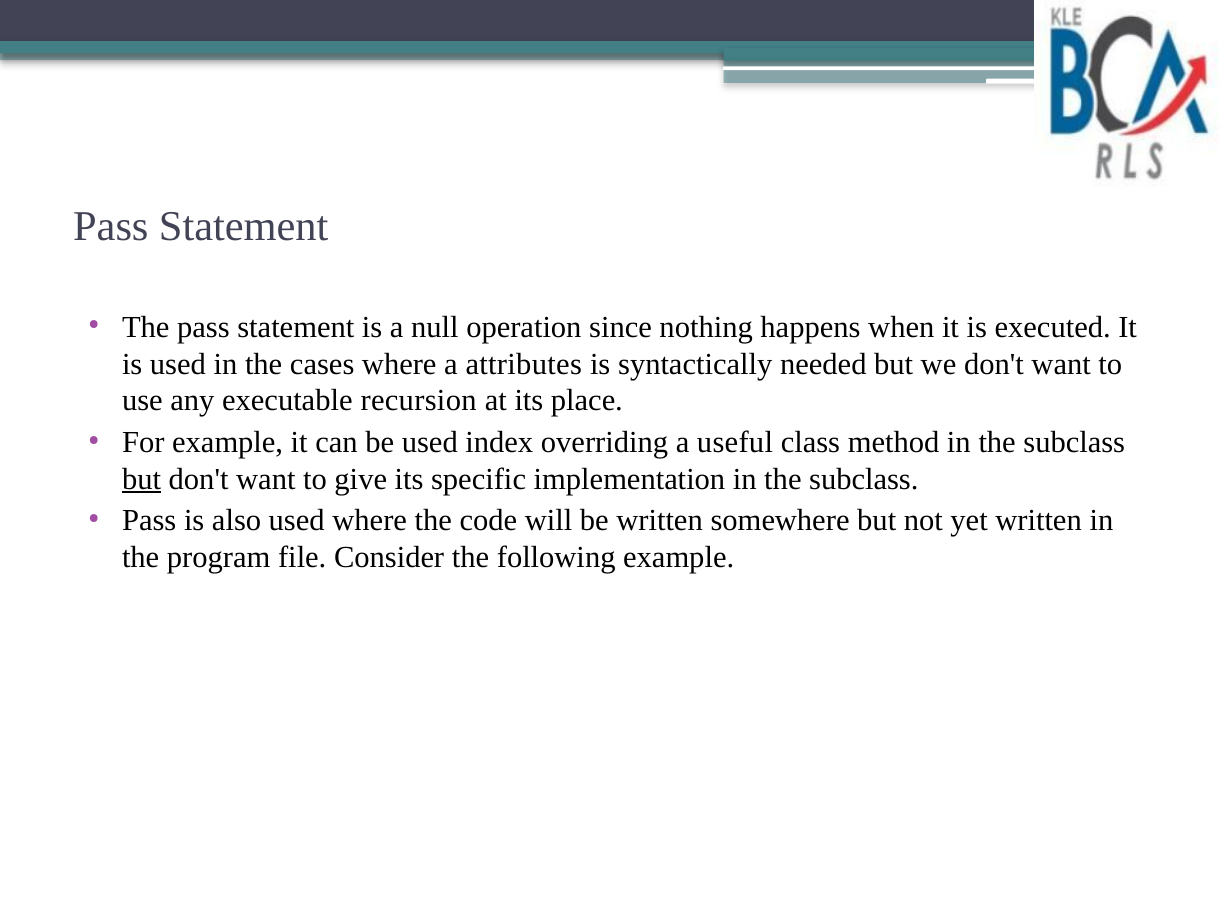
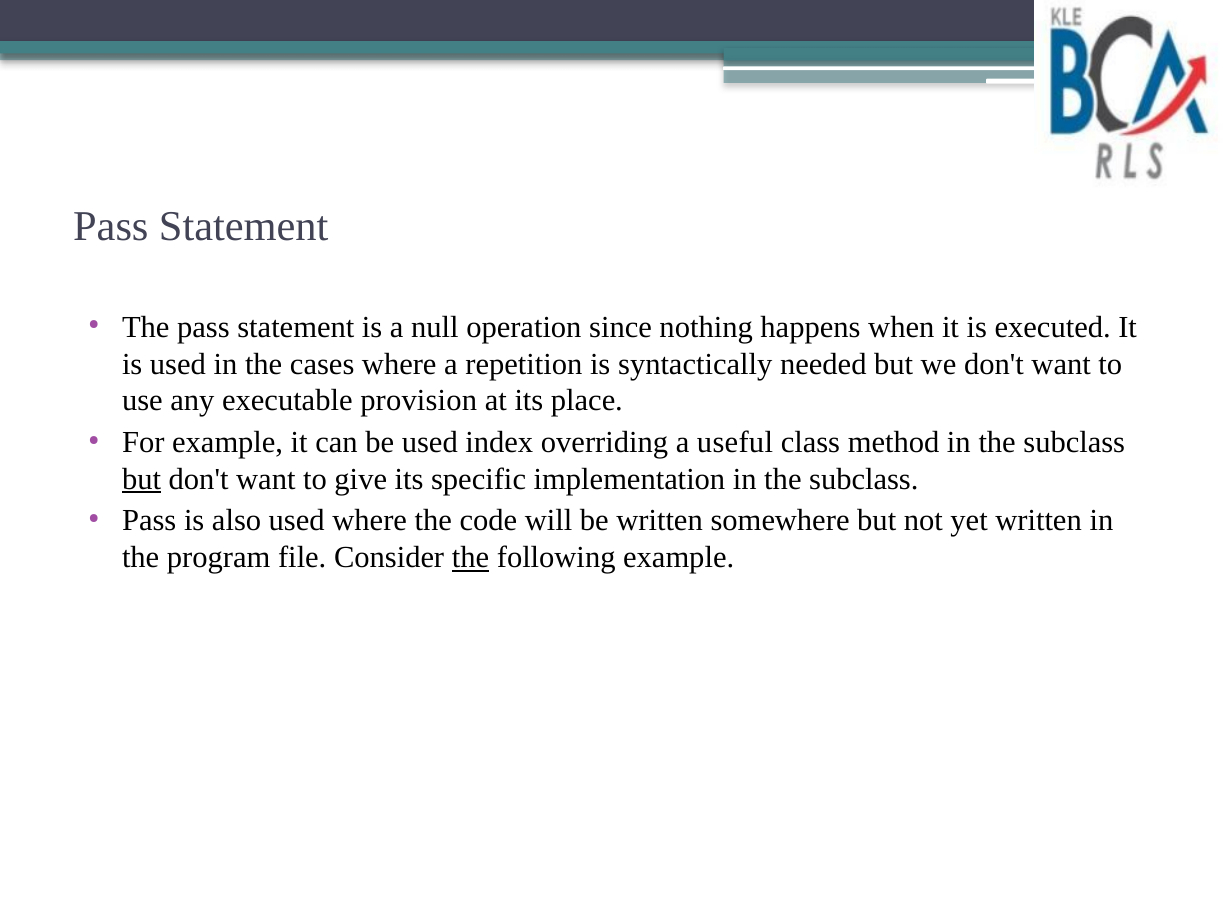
attributes: attributes -> repetition (524, 364)
recursion: recursion -> provision (419, 401)
the underline: none -> present (471, 558)
